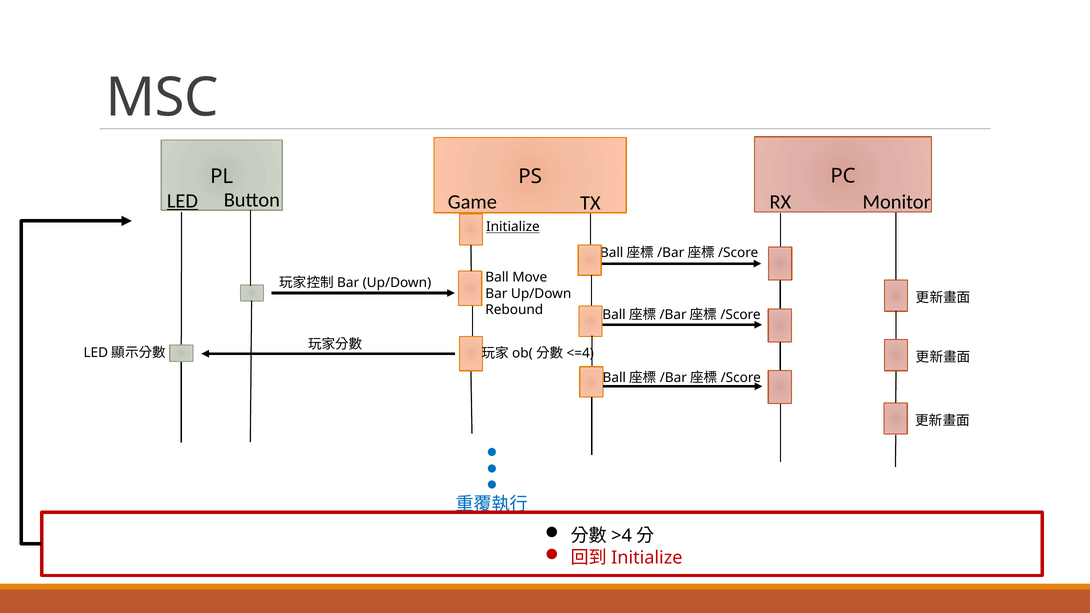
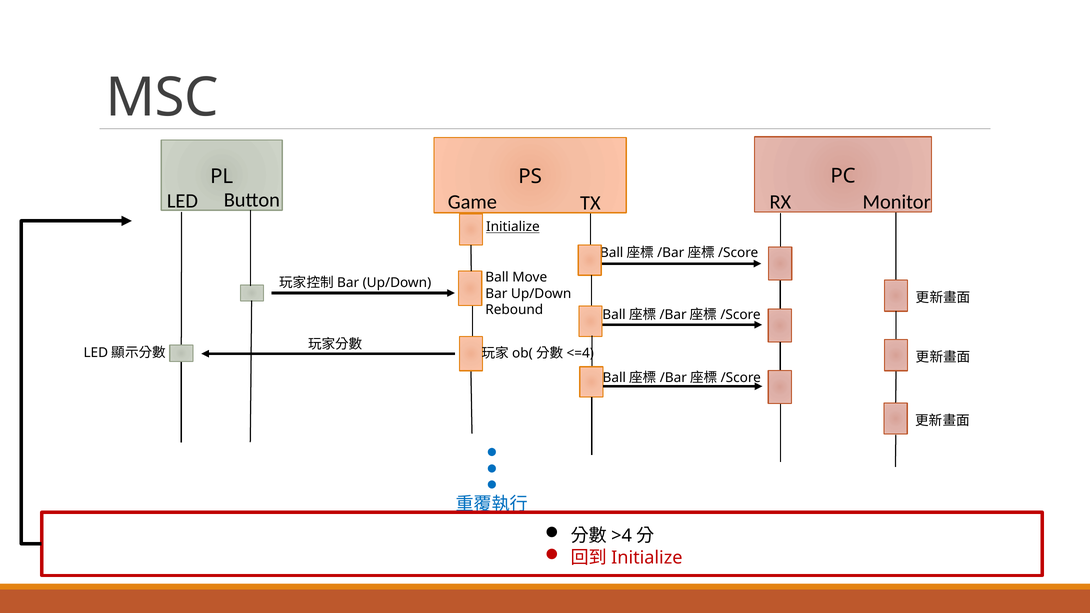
LED underline: present -> none (182, 201)
